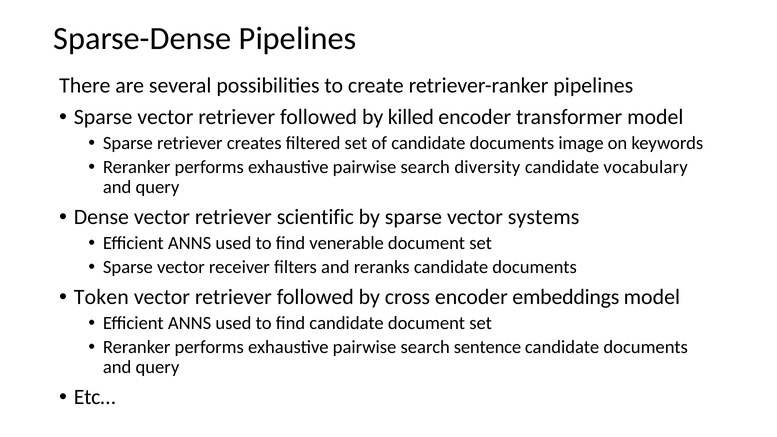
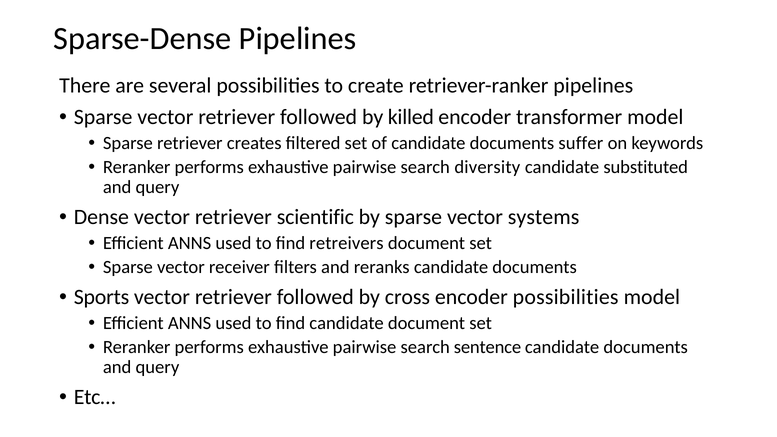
image: image -> suffer (581, 143)
vocabulary: vocabulary -> substituted (646, 167)
venerable: venerable -> retreivers (346, 243)
Token: Token -> Sports (101, 297)
encoder embeddings: embeddings -> possibilities (566, 297)
